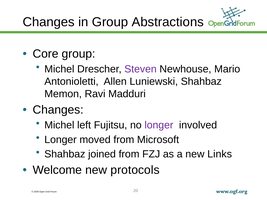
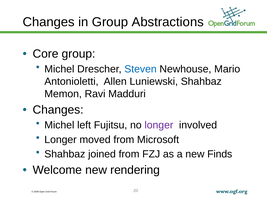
Steven colour: purple -> blue (141, 69)
Links: Links -> Finds (220, 154)
protocols: protocols -> rendering (135, 170)
